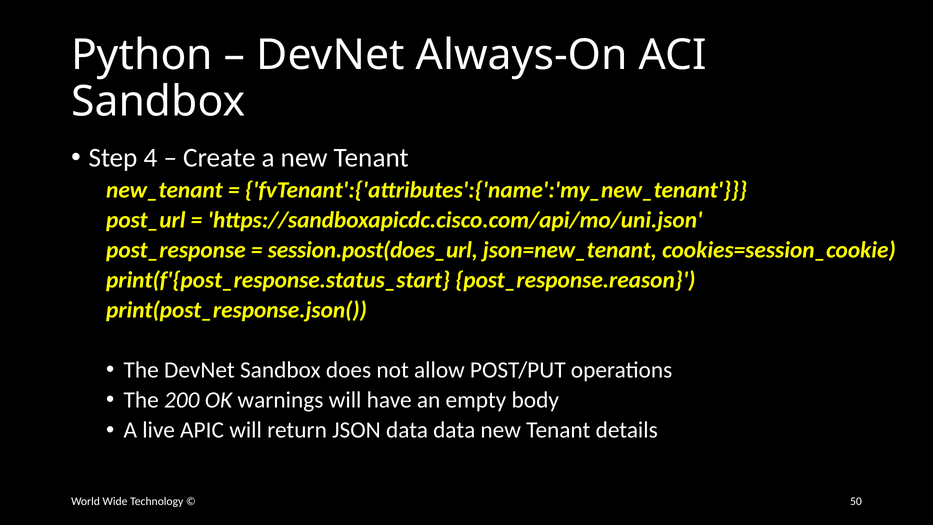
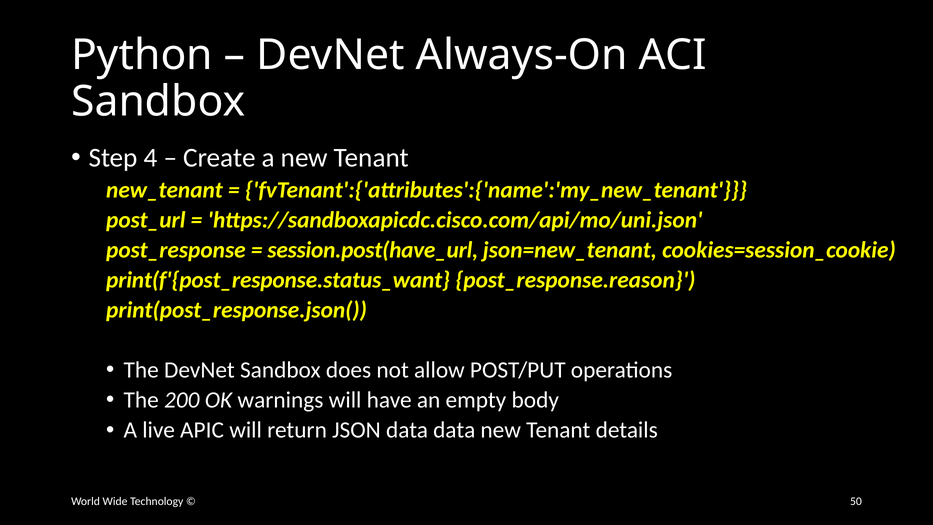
session.post(does_url: session.post(does_url -> session.post(have_url (373, 250)
print(f'{post_response.status_start: print(f'{post_response.status_start -> print(f'{post_response.status_want (278, 280)
